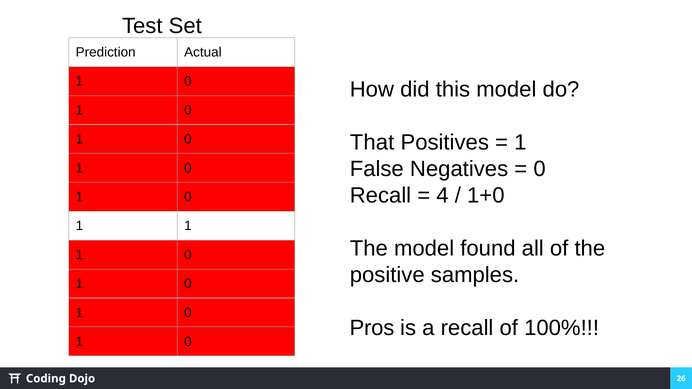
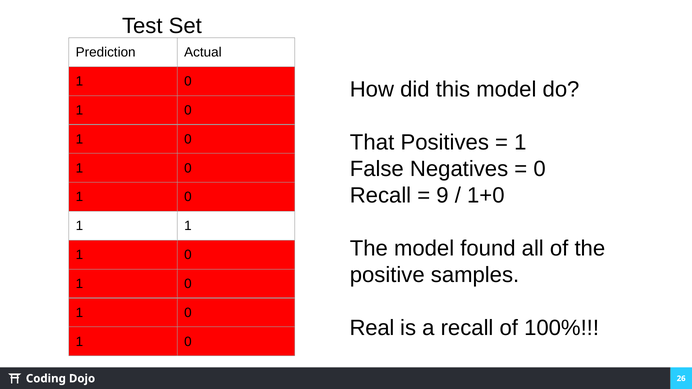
4: 4 -> 9 (443, 196)
Pros: Pros -> Real (372, 328)
